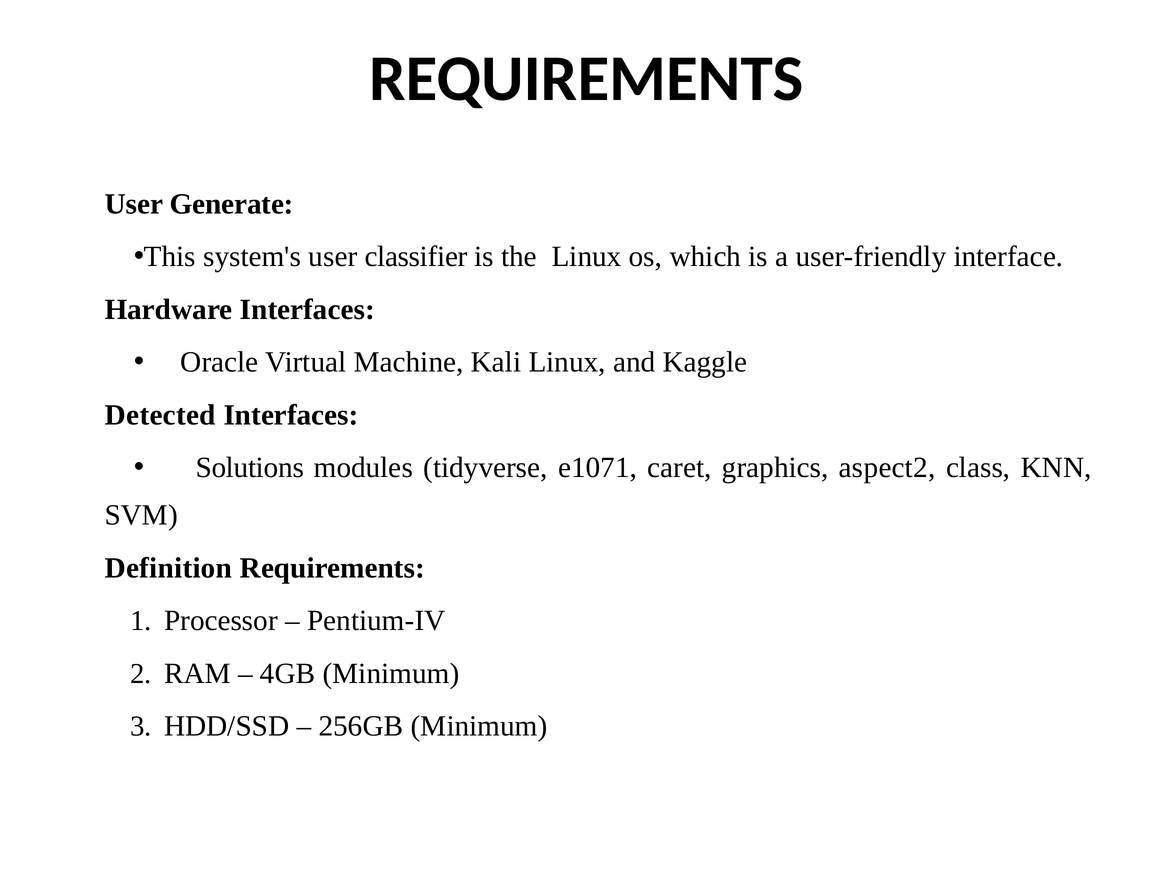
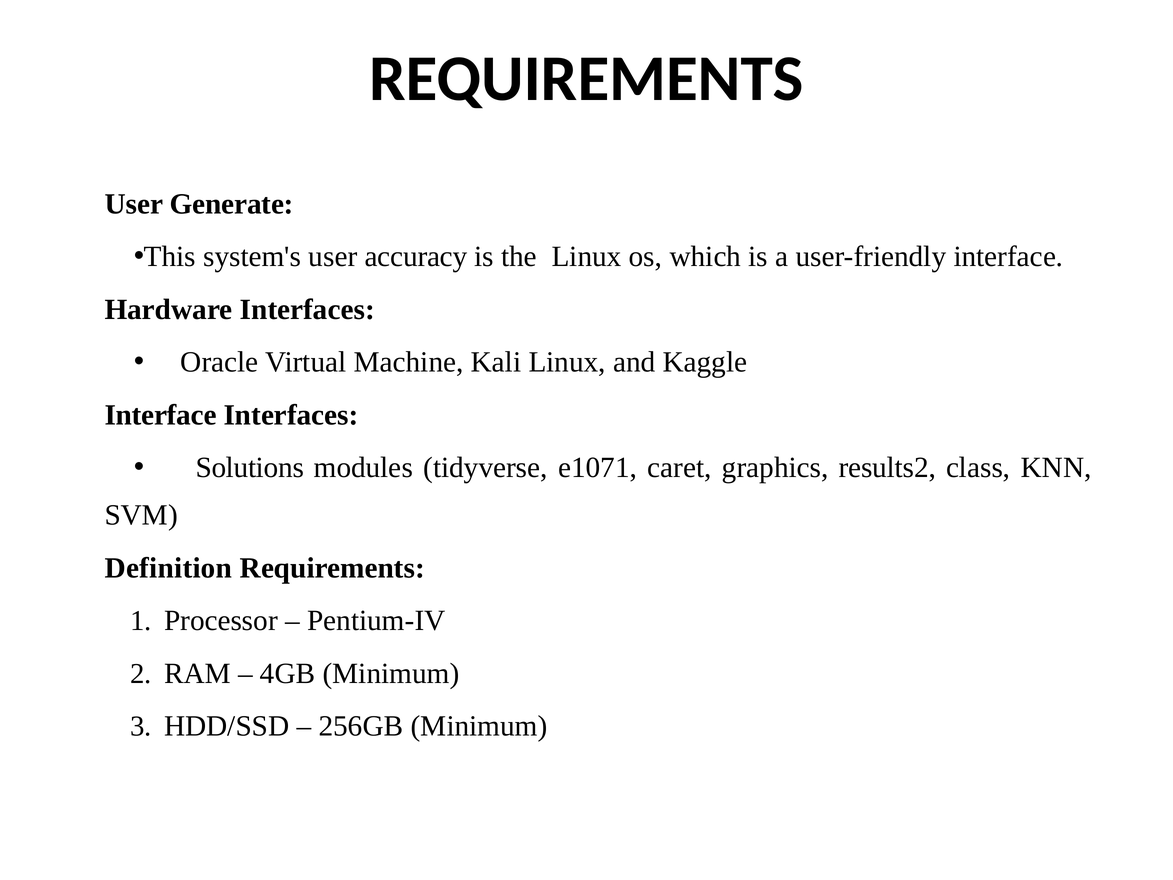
classifier: classifier -> accuracy (416, 257)
Detected: Detected -> Interface (161, 415)
aspect2: aspect2 -> results2 (887, 468)
